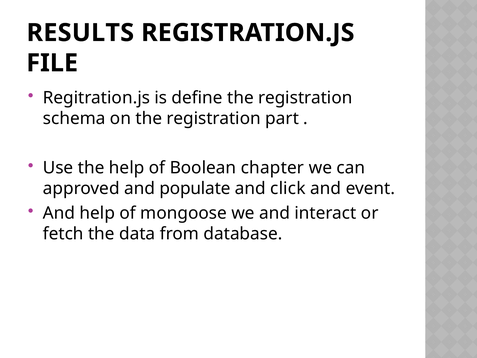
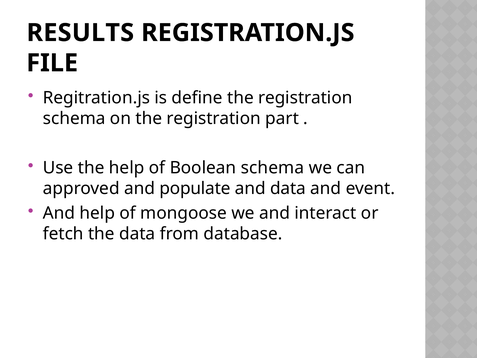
Boolean chapter: chapter -> schema (272, 168)
and click: click -> data (288, 188)
